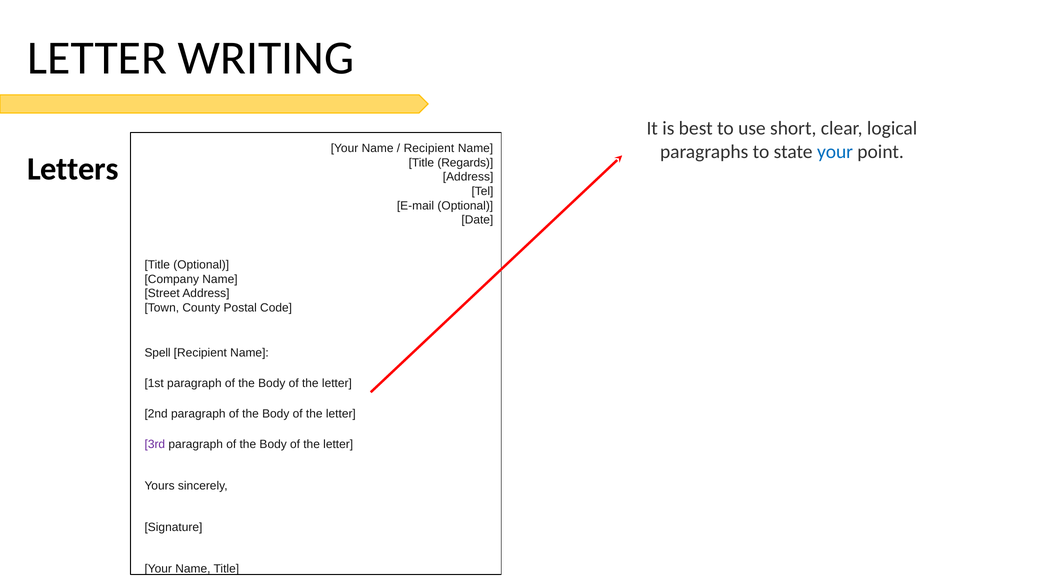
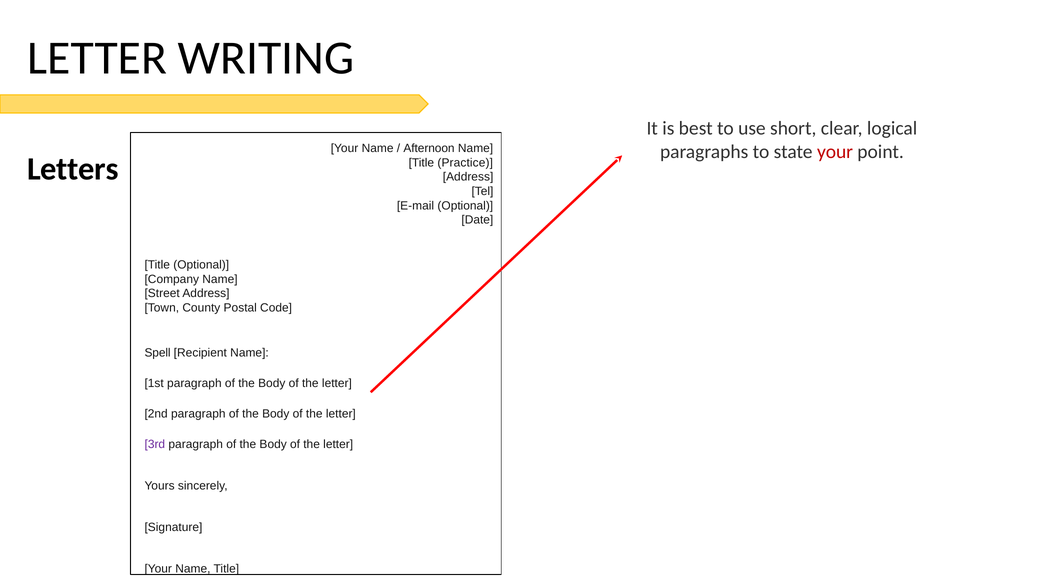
Recipient: Recipient -> Afternoon (429, 149)
your colour: blue -> red (835, 152)
Regards: Regards -> Practice (465, 163)
